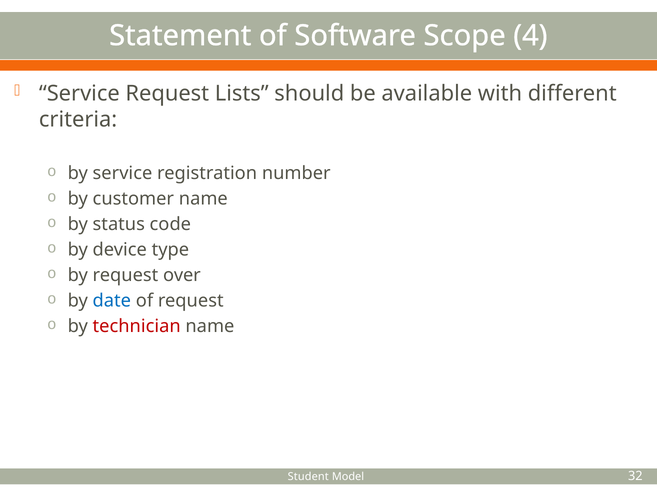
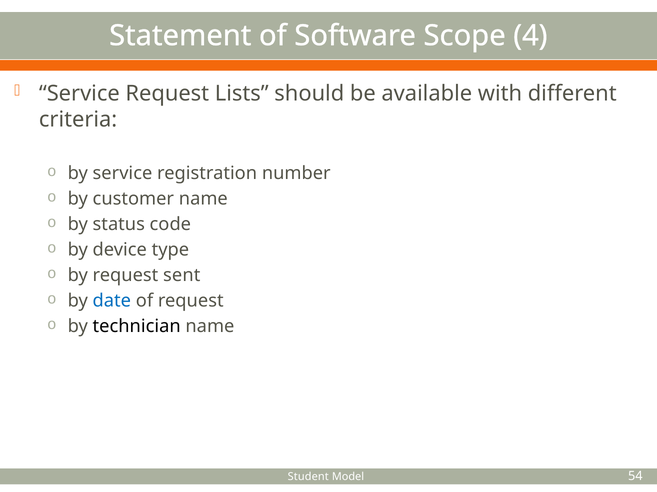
over: over -> sent (182, 276)
technician colour: red -> black (137, 327)
32: 32 -> 54 (635, 477)
